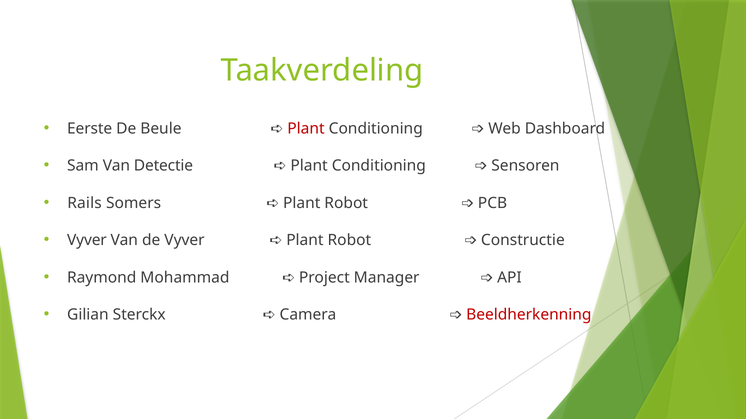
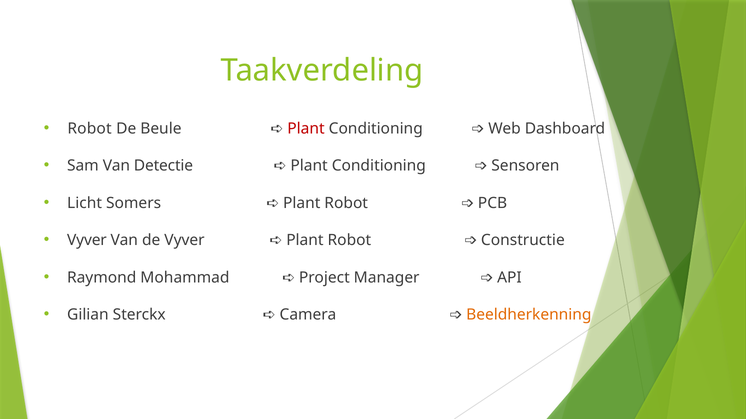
Eerste: Eerste -> Robot (90, 129)
Rails: Rails -> Licht (85, 203)
Beeldherkenning colour: red -> orange (529, 315)
